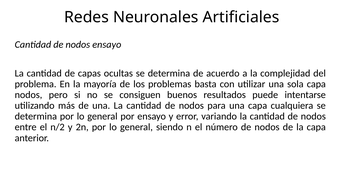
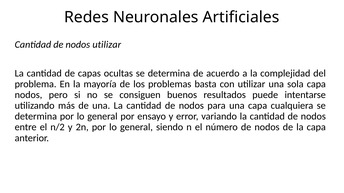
nodos ensayo: ensayo -> utilizar (107, 45)
